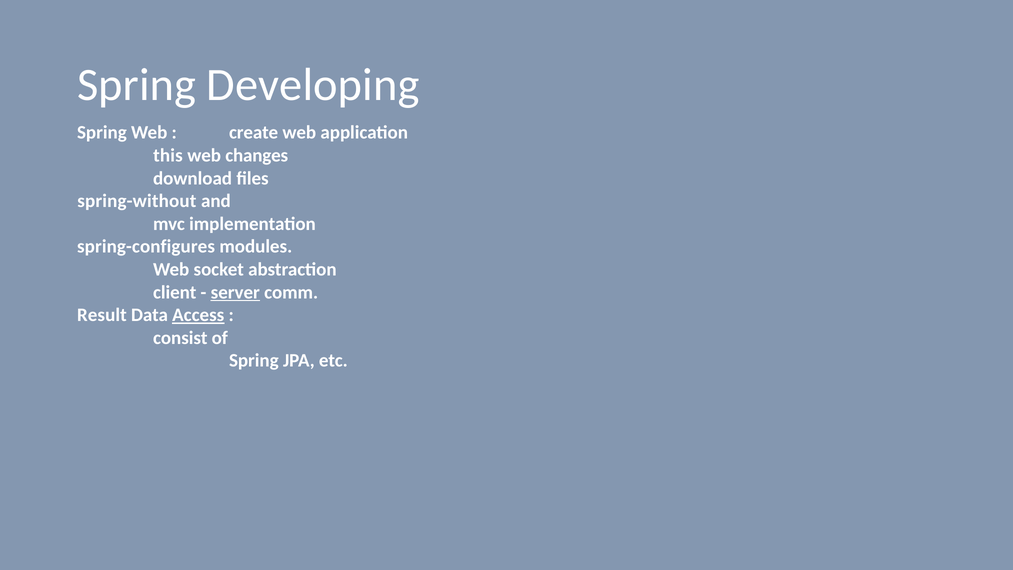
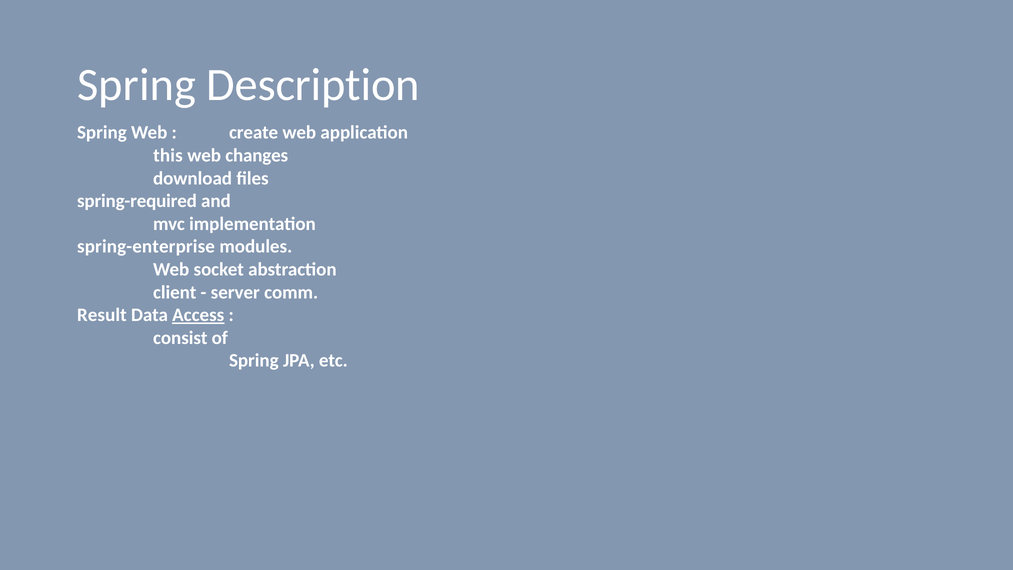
Developing: Developing -> Description (313, 85)
spring-without: spring-without -> spring-required (137, 201)
spring-configures: spring-configures -> spring-enterprise (146, 247)
server underline: present -> none (235, 292)
